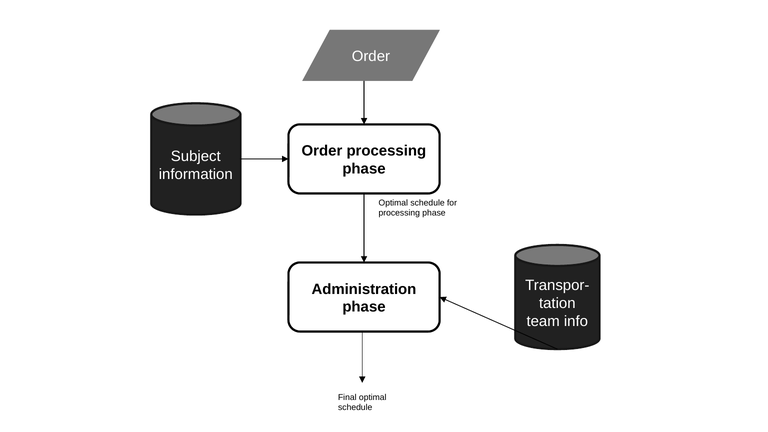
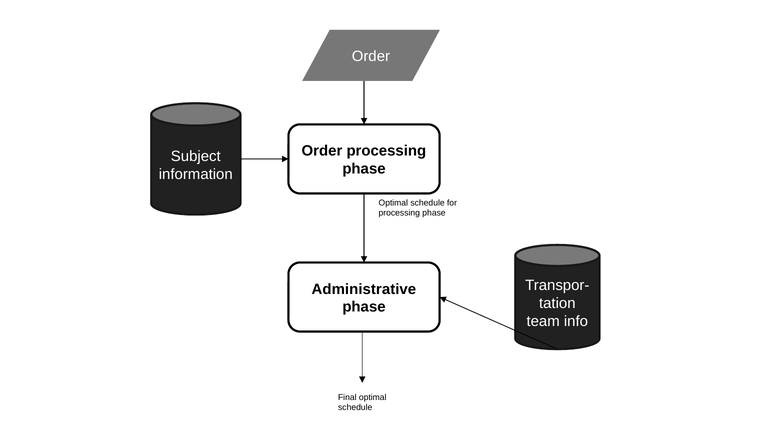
Administration: Administration -> Administrative (364, 289)
